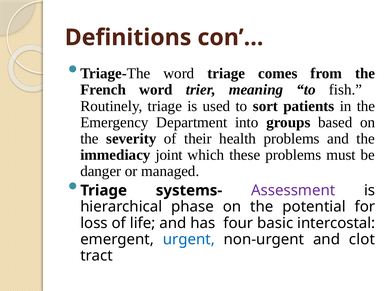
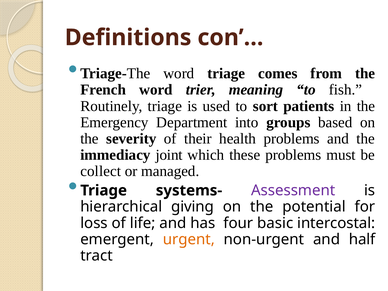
danger: danger -> collect (101, 171)
phase: phase -> giving (193, 207)
urgent colour: blue -> orange (189, 239)
clot: clot -> half (362, 239)
